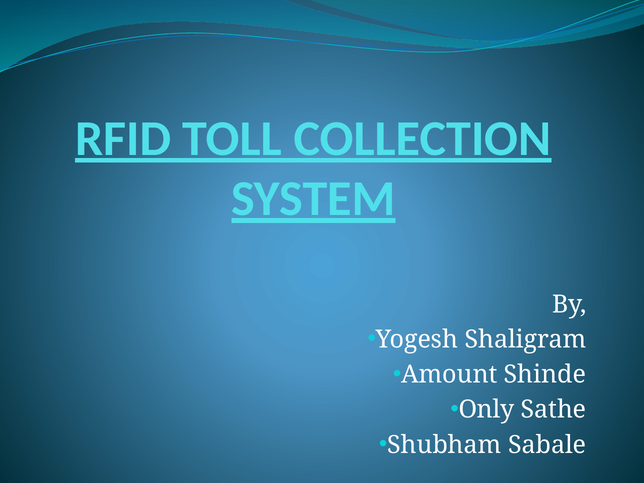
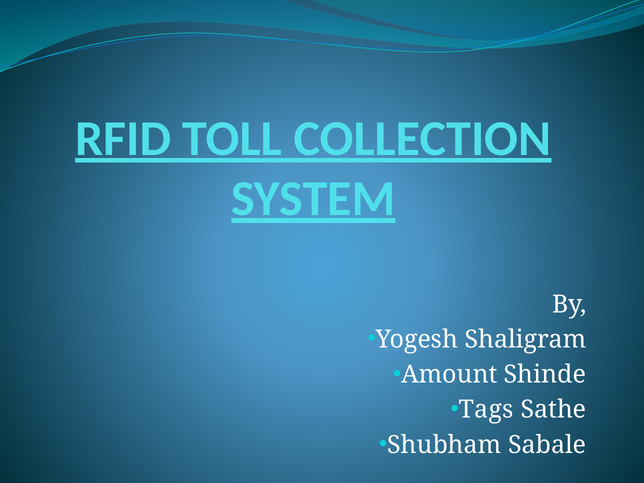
Only: Only -> Tags (486, 410)
